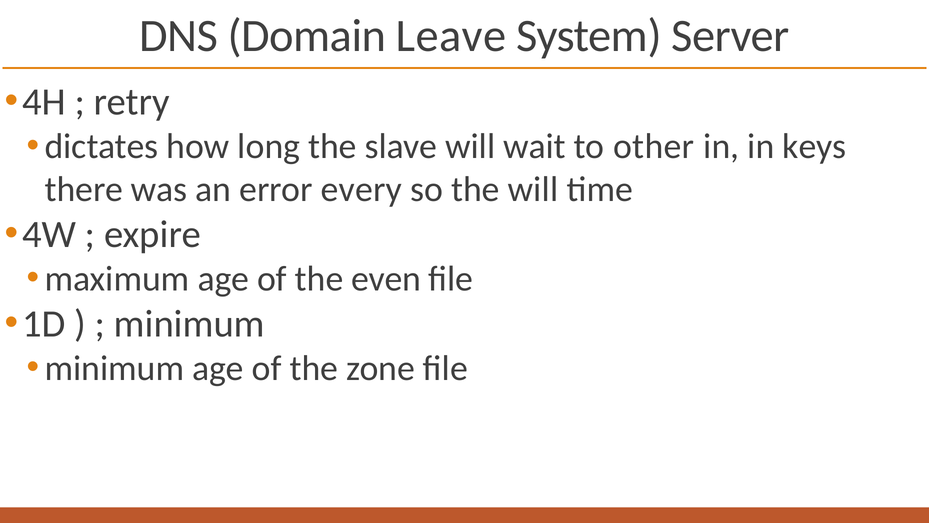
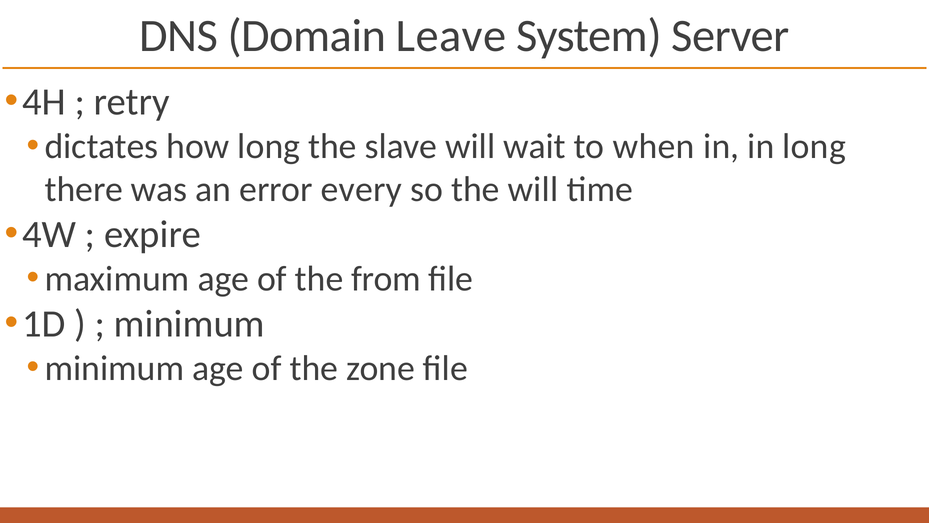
other: other -> when (654, 147)
in keys: keys -> long (814, 147)
even: even -> from (386, 279)
